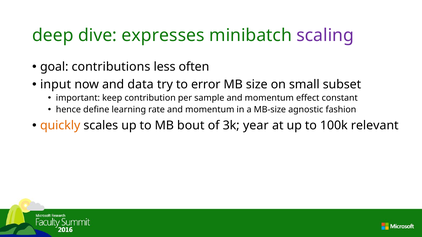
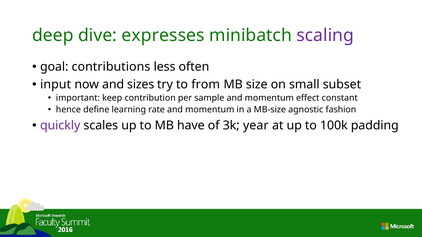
data: data -> sizes (141, 85)
error: error -> from (206, 85)
quickly colour: orange -> purple (60, 126)
bout: bout -> have (191, 126)
relevant: relevant -> padding (375, 126)
